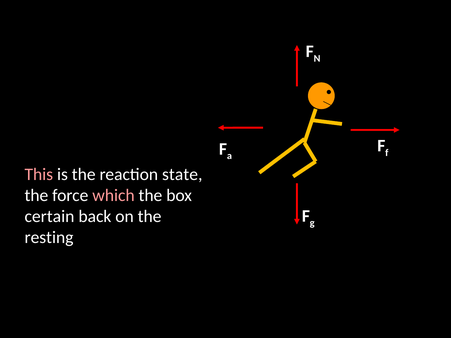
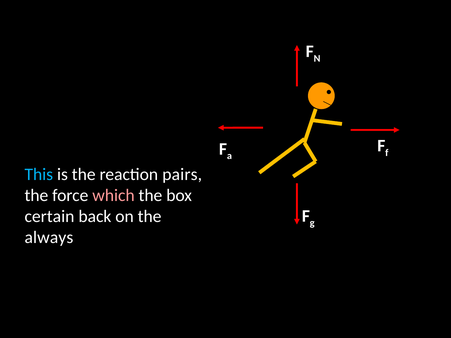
This colour: pink -> light blue (39, 174)
state: state -> pairs (182, 174)
resting: resting -> always (49, 238)
